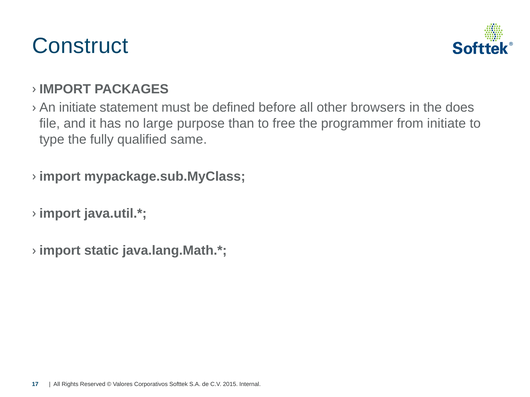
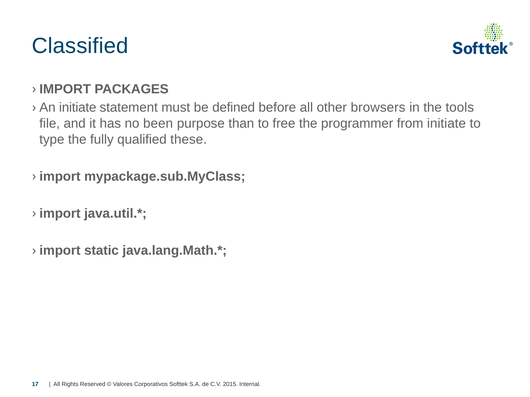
Construct: Construct -> Classified (80, 46)
does: does -> tools (460, 108)
large: large -> been (158, 124)
same: same -> these (189, 140)
